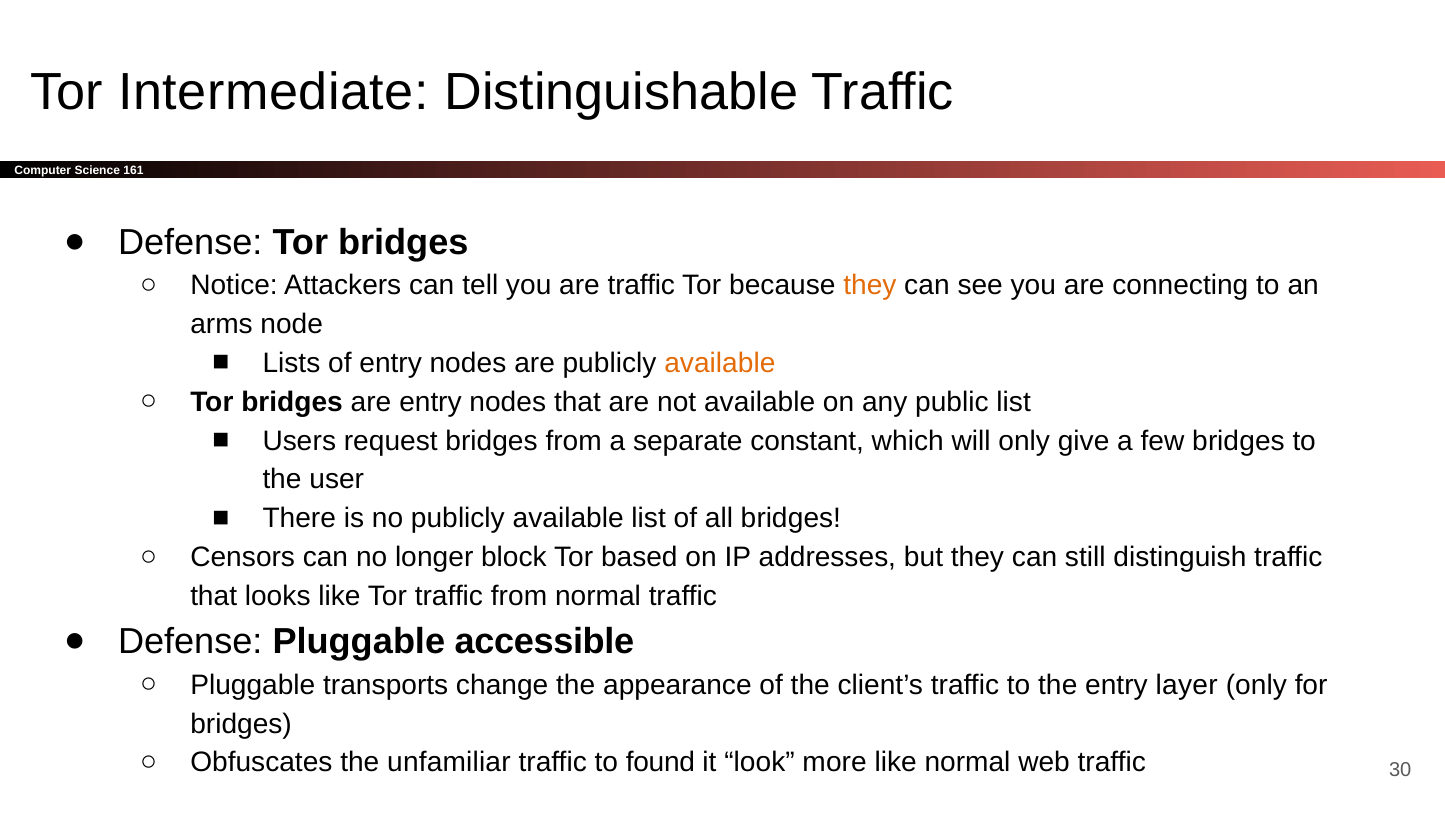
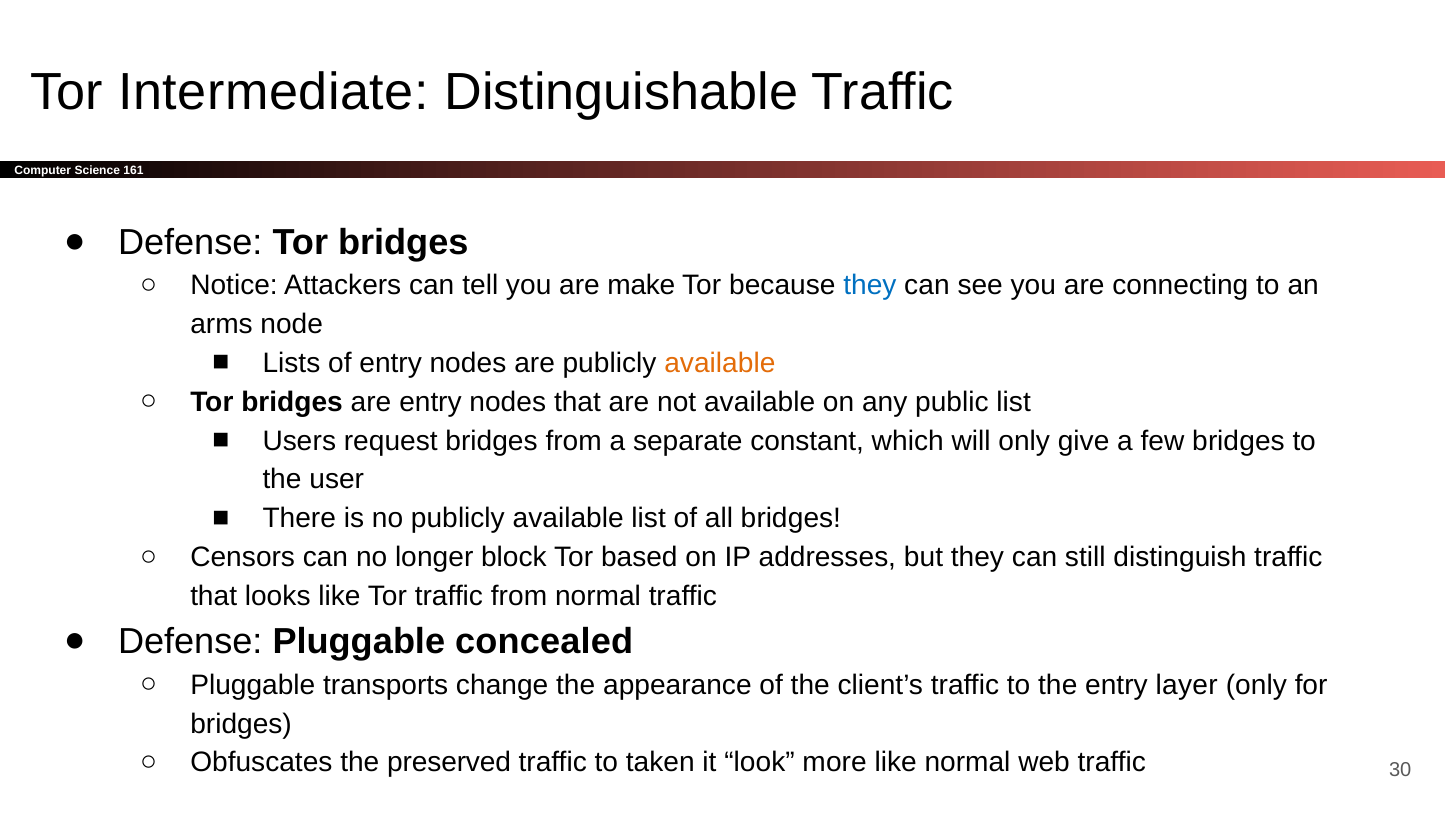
are traffic: traffic -> make (641, 285)
they colour: orange -> blue (870, 285)
accessible: accessible -> concealed (544, 642)
unfamiliar: unfamiliar -> preserved (449, 762)
found: found -> taken (660, 762)
